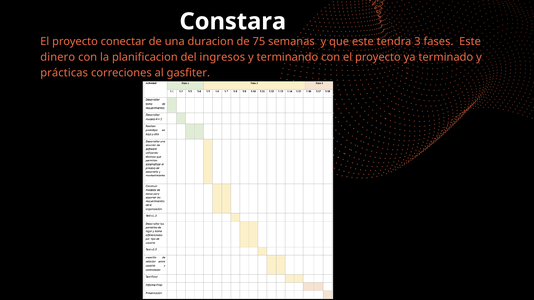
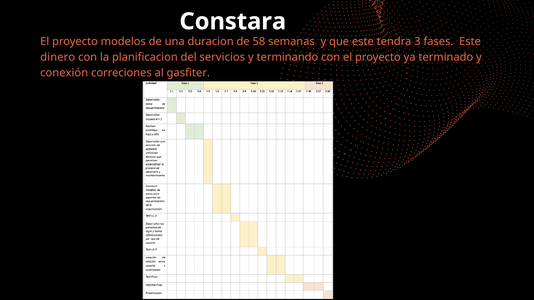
conectar: conectar -> modelos (123, 42)
75: 75 -> 58 (259, 42)
ingresos: ingresos -> servicios (222, 57)
prácticas: prácticas -> conexión (64, 73)
